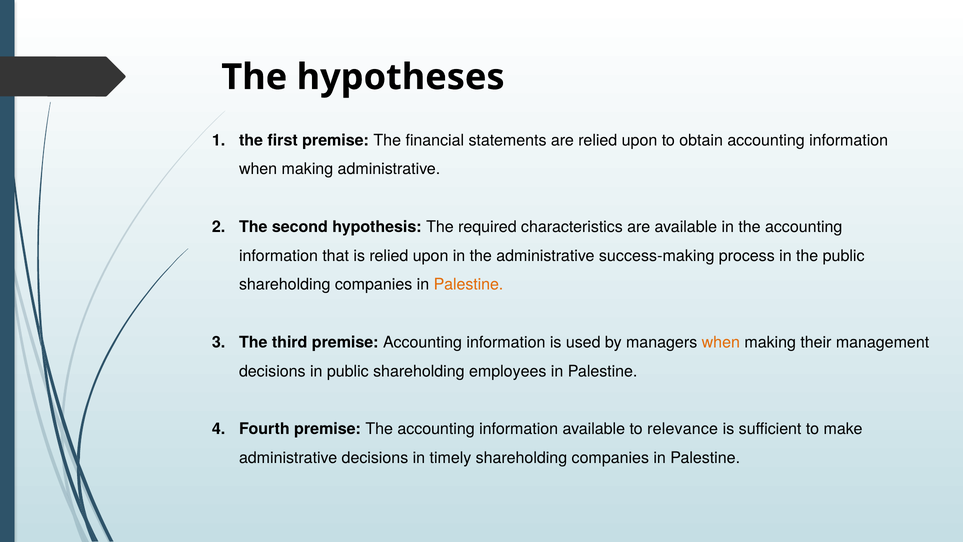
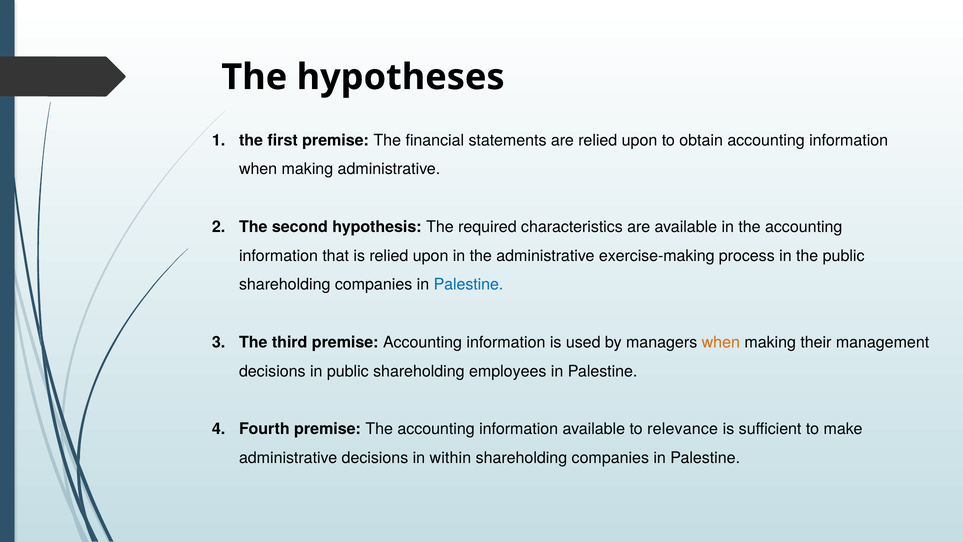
success-making: success-making -> exercise-making (657, 256)
Palestine colour: orange -> blue (468, 284)
timely: timely -> within (450, 458)
